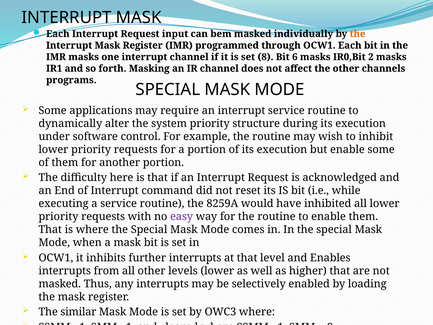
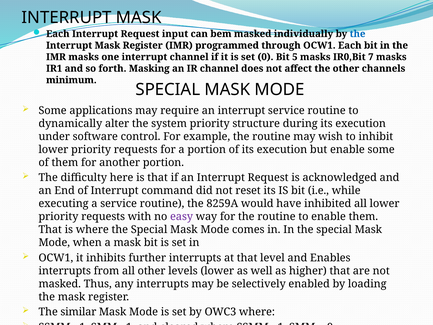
the colour: orange -> blue (358, 34)
set 8: 8 -> 0 (265, 57)
6: 6 -> 5 (295, 57)
2: 2 -> 7 (371, 57)
programs: programs -> minimum (71, 80)
